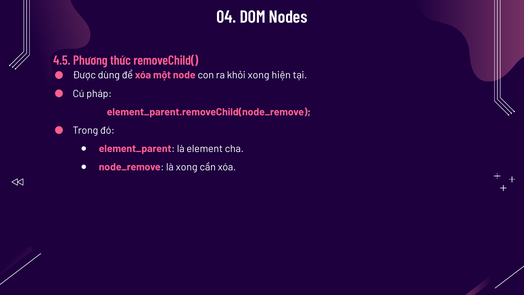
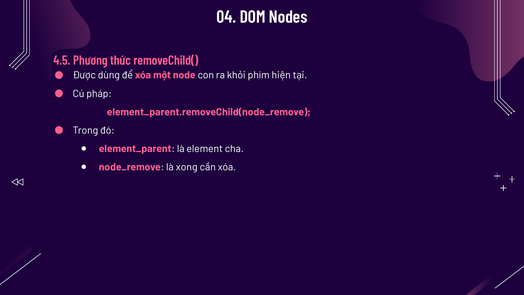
khỏi xong: xong -> phím (259, 75)
